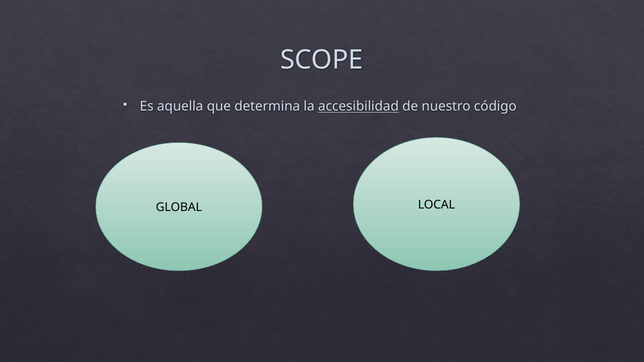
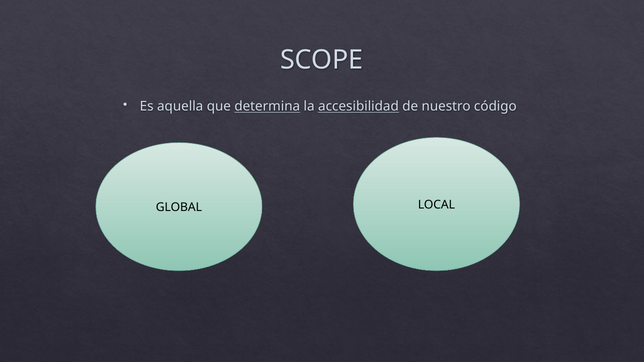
determina underline: none -> present (267, 107)
